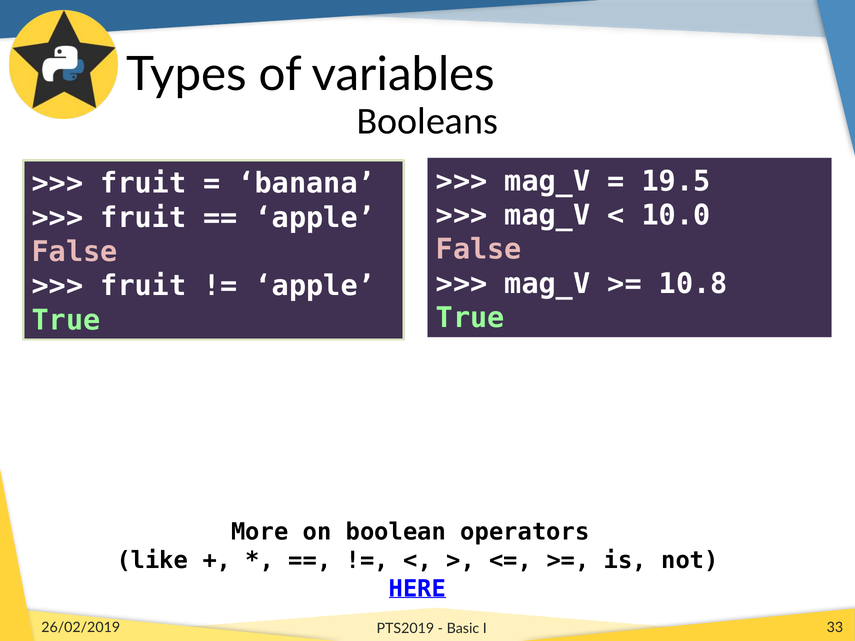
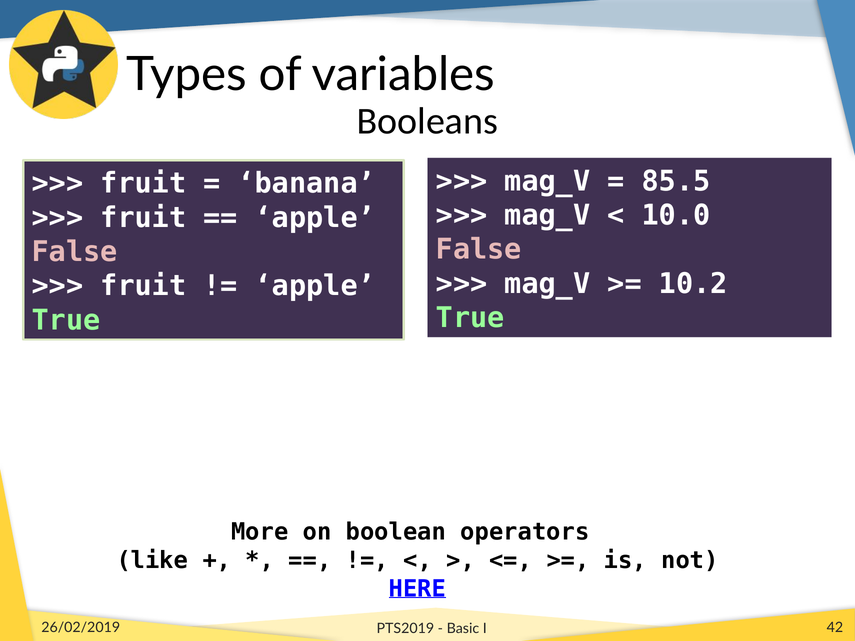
19.5: 19.5 -> 85.5 (676, 181)
10.8: 10.8 -> 10.2 (693, 284)
33: 33 -> 42 (835, 628)
